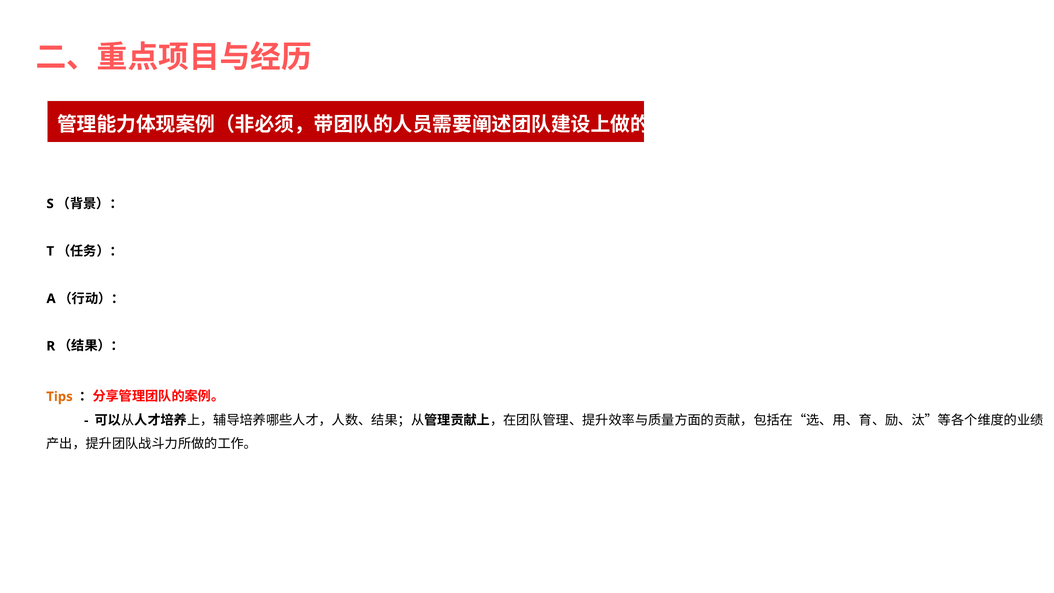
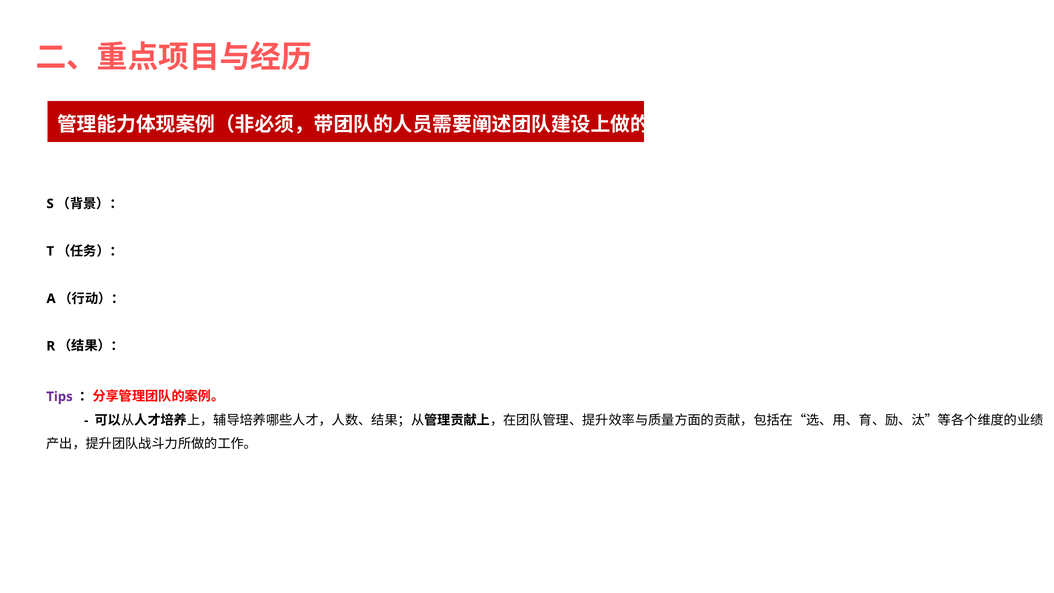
Tips colour: orange -> purple (60, 397)
